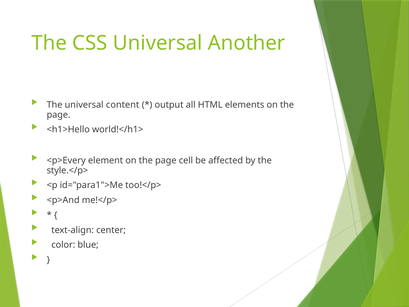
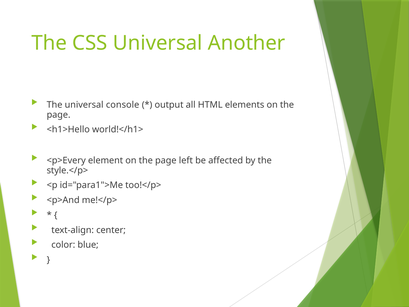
content: content -> console (123, 105)
cell: cell -> left (186, 160)
